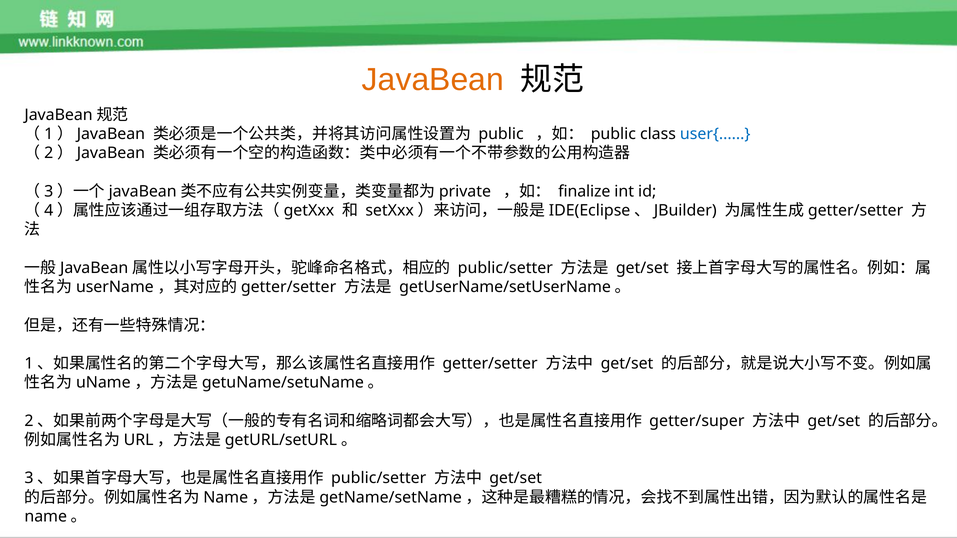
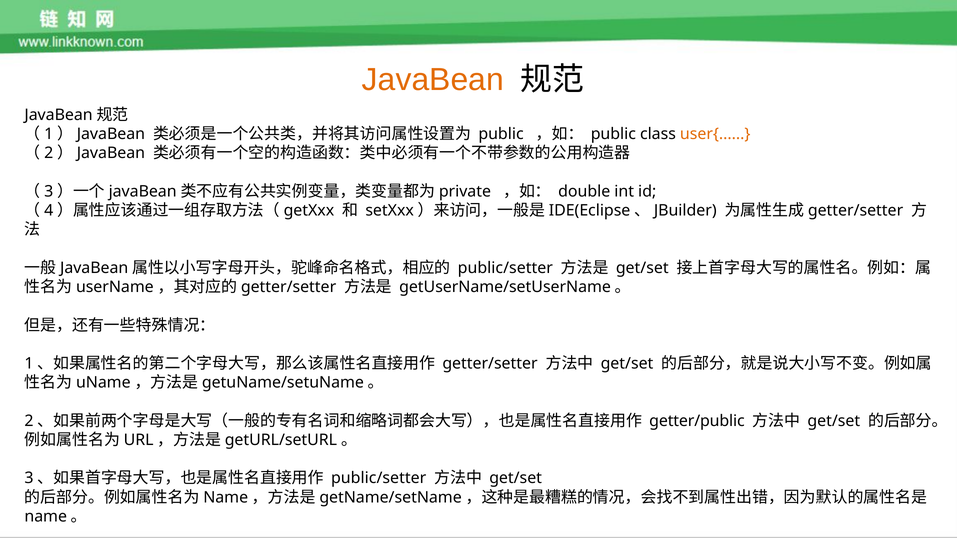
user{ colour: blue -> orange (715, 134)
finalize: finalize -> double (584, 192)
getter/super: getter/super -> getter/public (697, 421)
